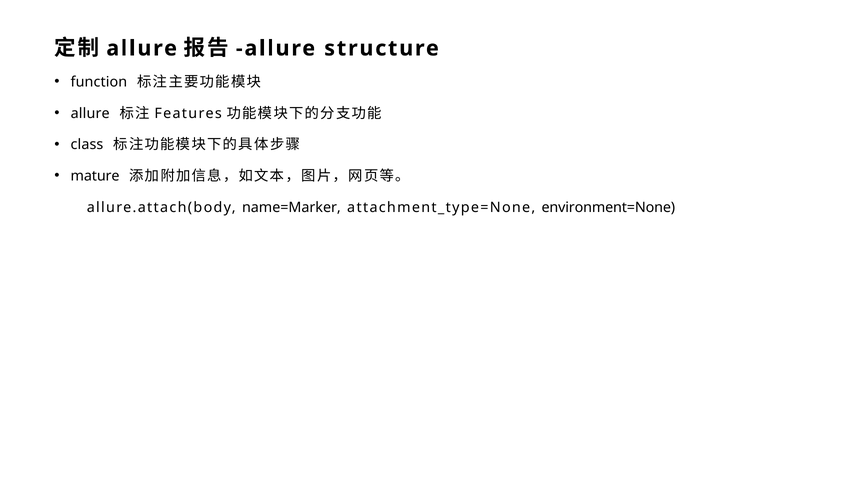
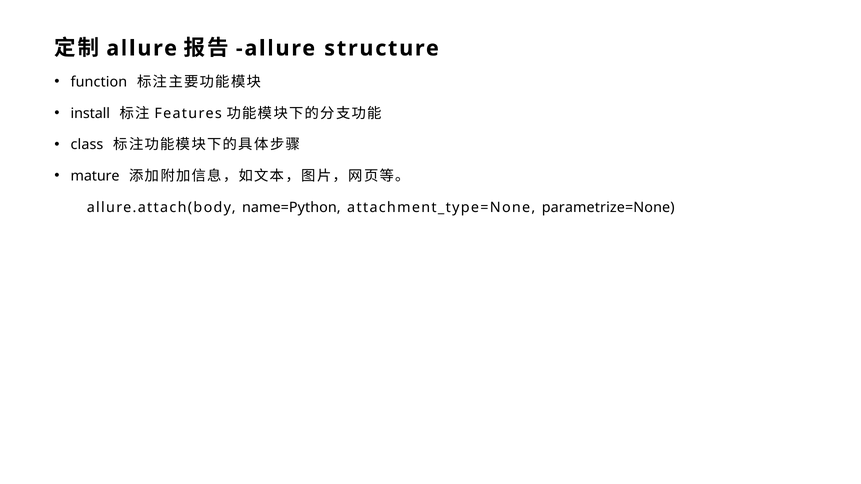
allure: allure -> install (90, 113)
name=Marker: name=Marker -> name=Python (291, 207)
environment=None: environment=None -> parametrize=None (608, 207)
